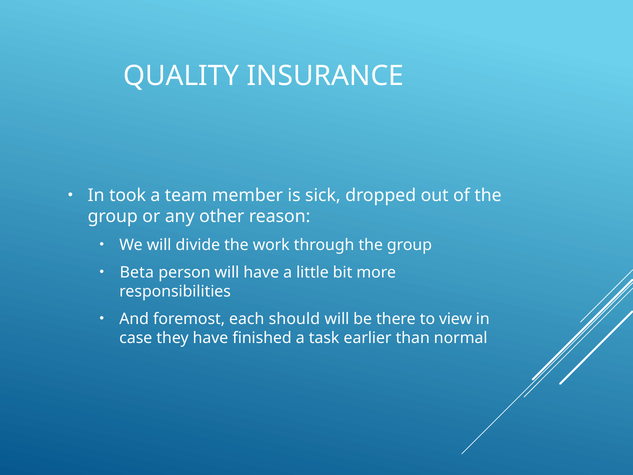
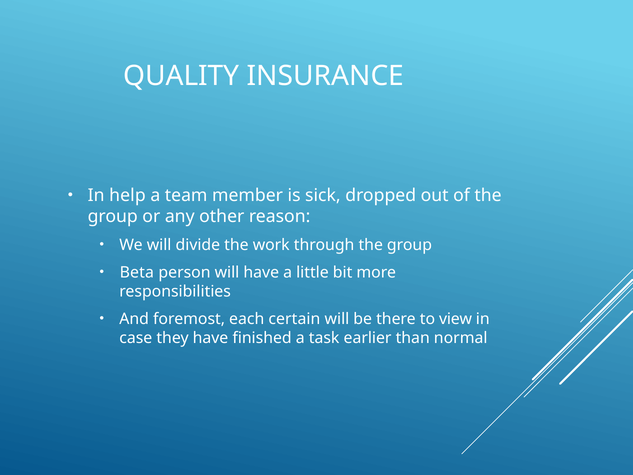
took: took -> help (127, 195)
should: should -> certain (294, 319)
